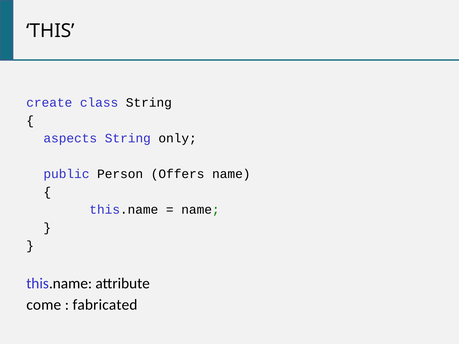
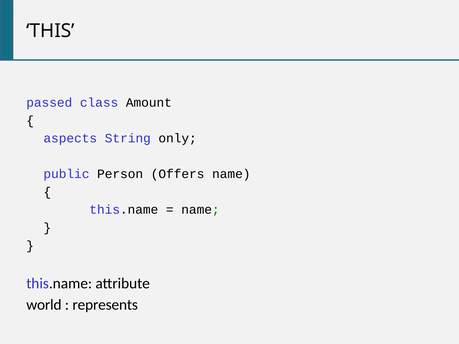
create: create -> passed (49, 103)
class String: String -> Amount (149, 103)
come: come -> world (44, 305)
fabricated: fabricated -> represents (105, 305)
